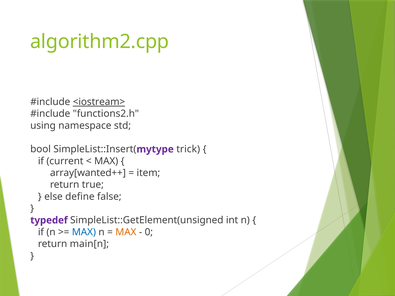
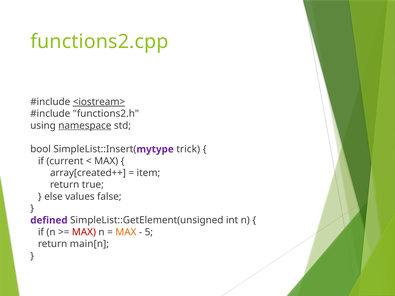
algorithm2.cpp: algorithm2.cpp -> functions2.cpp (99, 42)
namespace underline: none -> present (85, 126)
array[wanted++: array[wanted++ -> array[created++ (88, 173)
define: define -> values (80, 197)
typedef: typedef -> defined (49, 220)
MAX colour: blue -> red (84, 232)
0: 0 -> 5 (149, 232)
